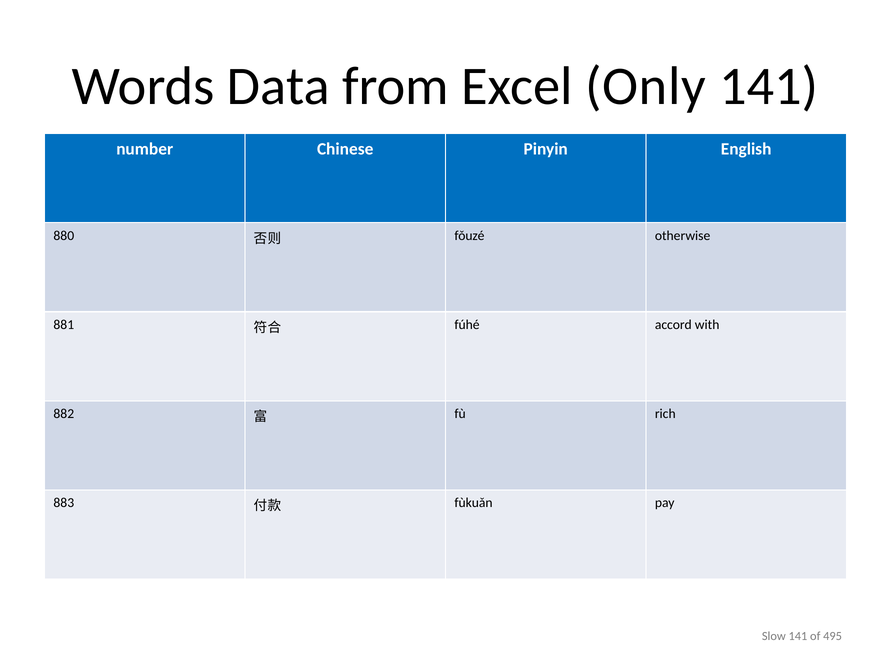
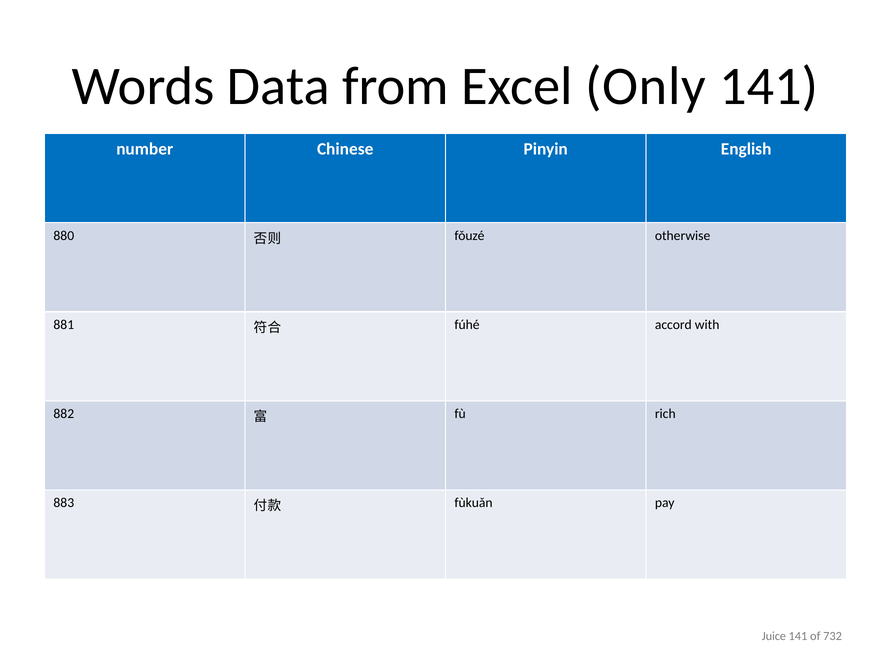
Slow: Slow -> Juice (774, 636)
495: 495 -> 732 (833, 636)
